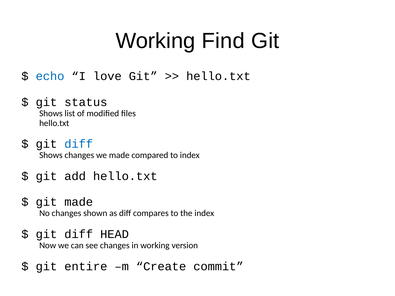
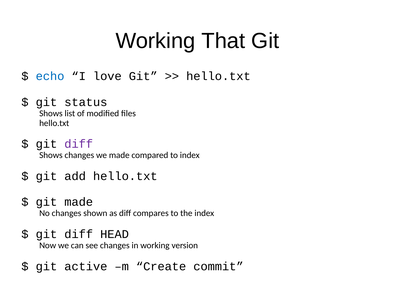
Find: Find -> That (223, 41)
diff colour: blue -> purple (79, 144)
entire: entire -> active (86, 266)
